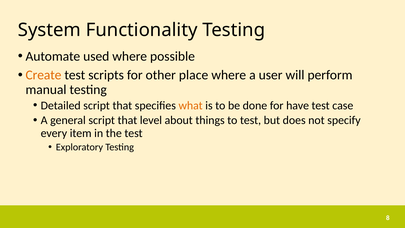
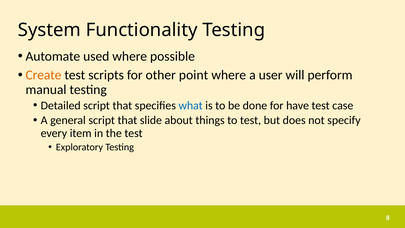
place: place -> point (194, 75)
what colour: orange -> blue (191, 105)
level: level -> slide (151, 120)
